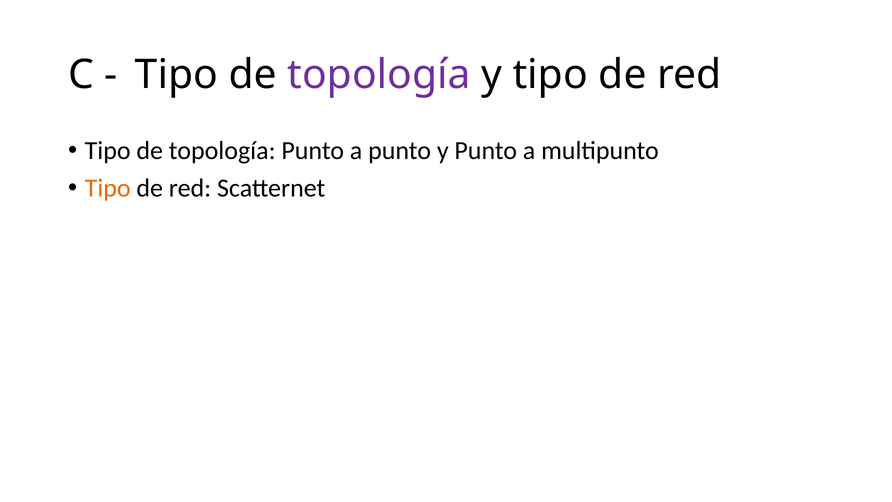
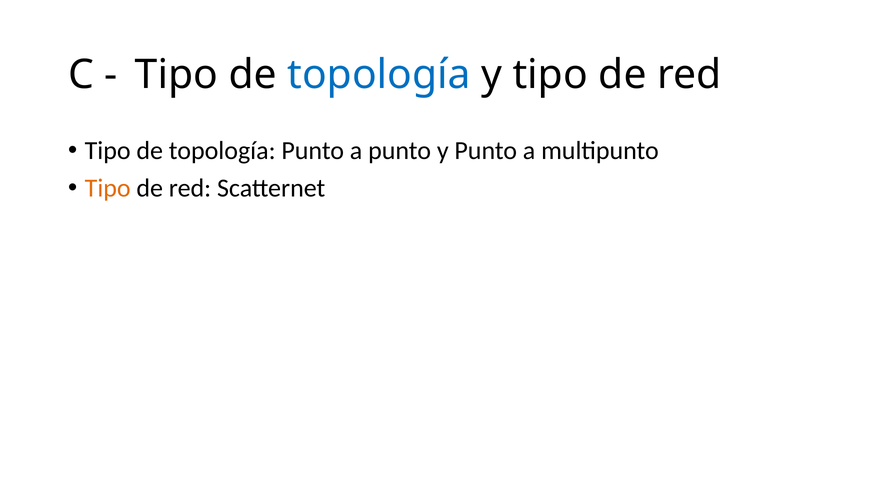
topología colour: purple -> blue (379, 75)
